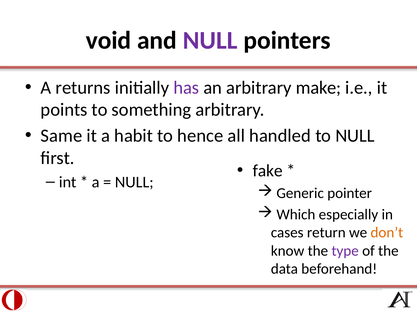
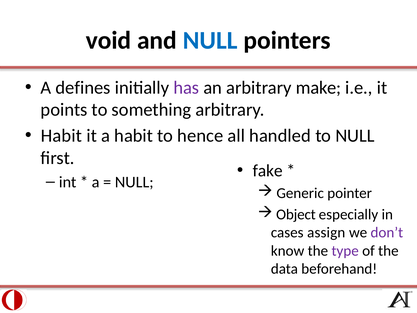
NULL colour: purple -> blue (210, 40)
returns: returns -> defines (83, 87)
Same: Same -> Habit (61, 136)
Which: Which -> Object (296, 214)
return: return -> assign (326, 232)
don’t colour: orange -> purple (387, 232)
